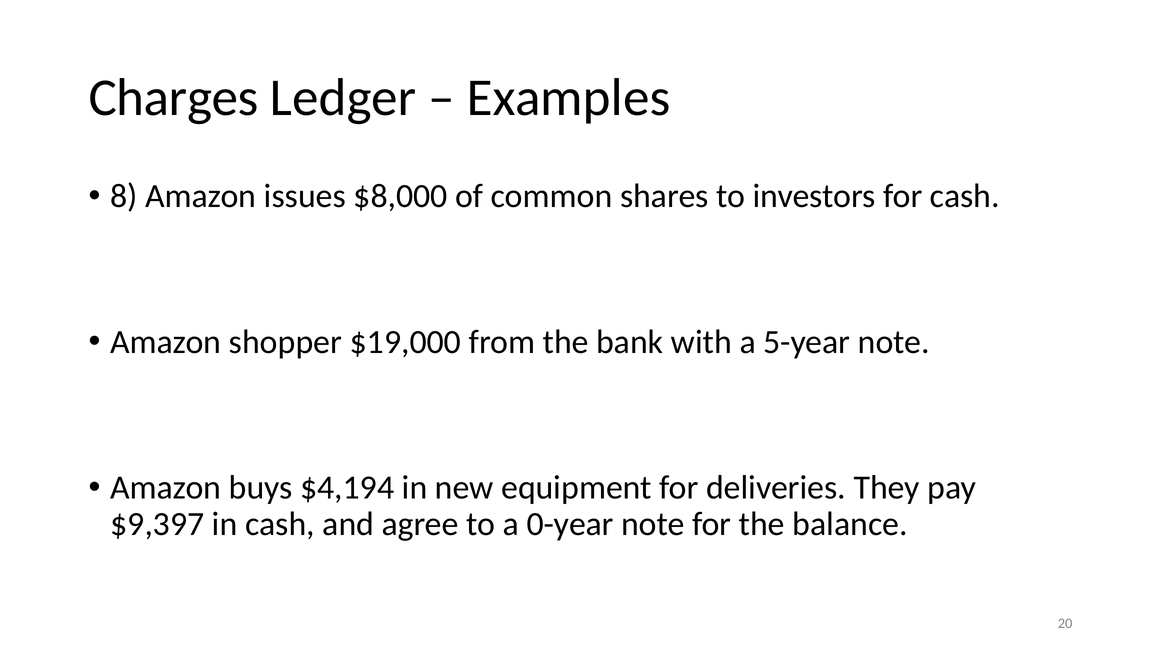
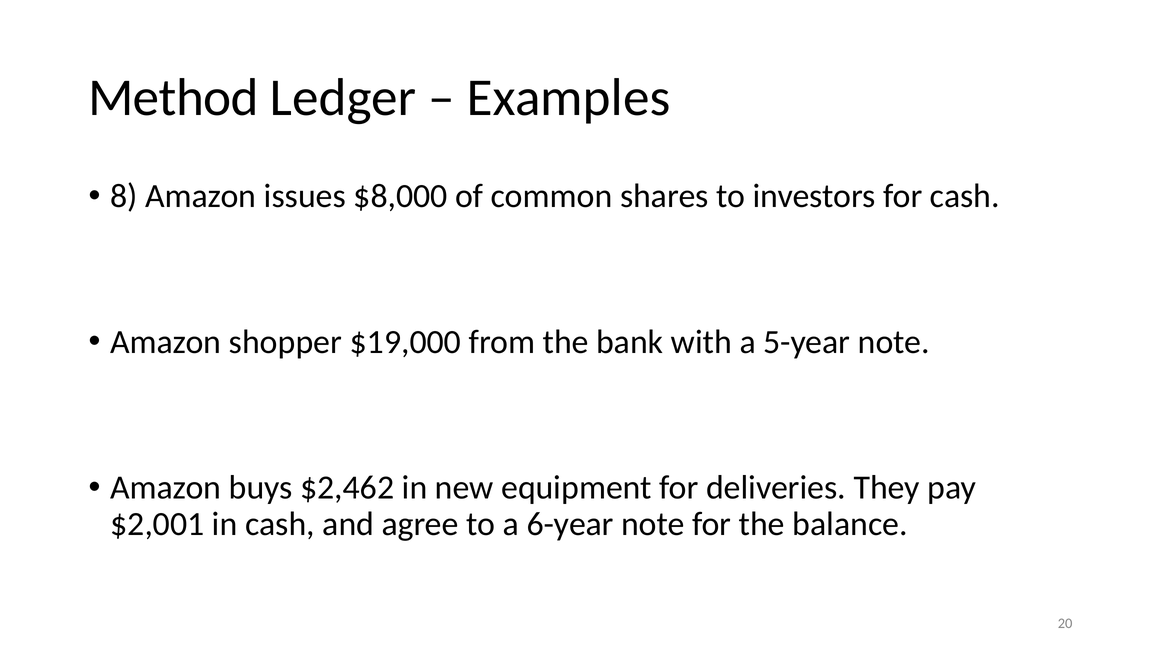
Charges: Charges -> Method (173, 98)
$4,194: $4,194 -> $2,462 (347, 488)
$9,397: $9,397 -> $2,001 (157, 524)
0-year: 0-year -> 6-year (570, 524)
